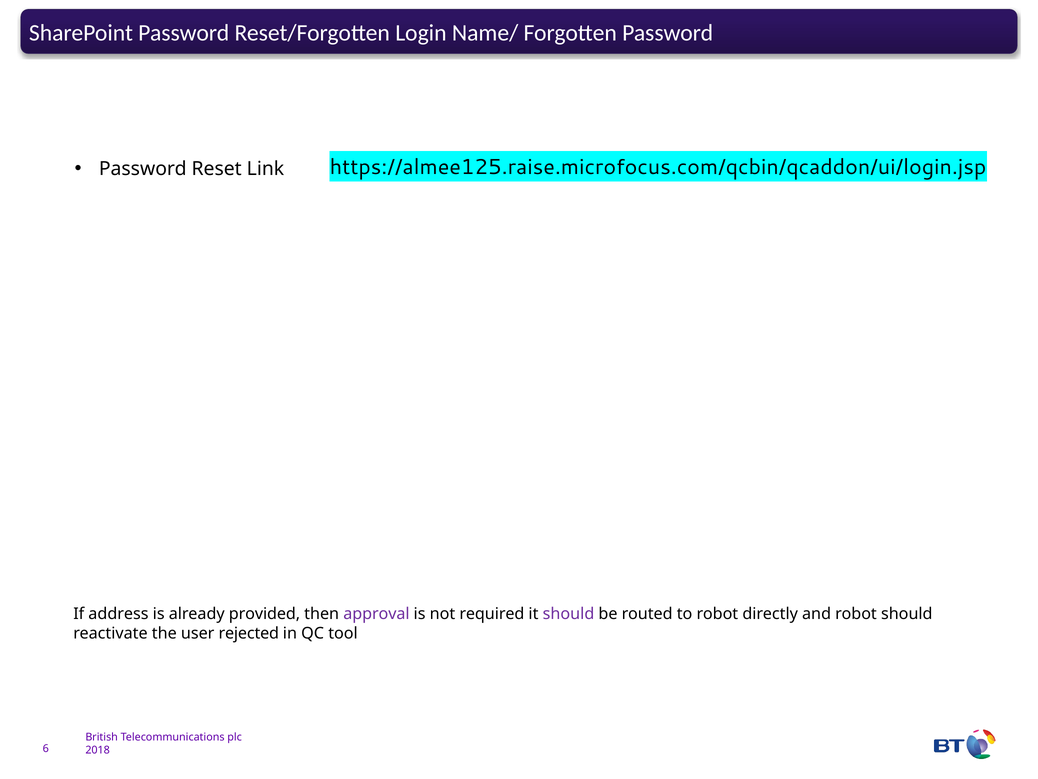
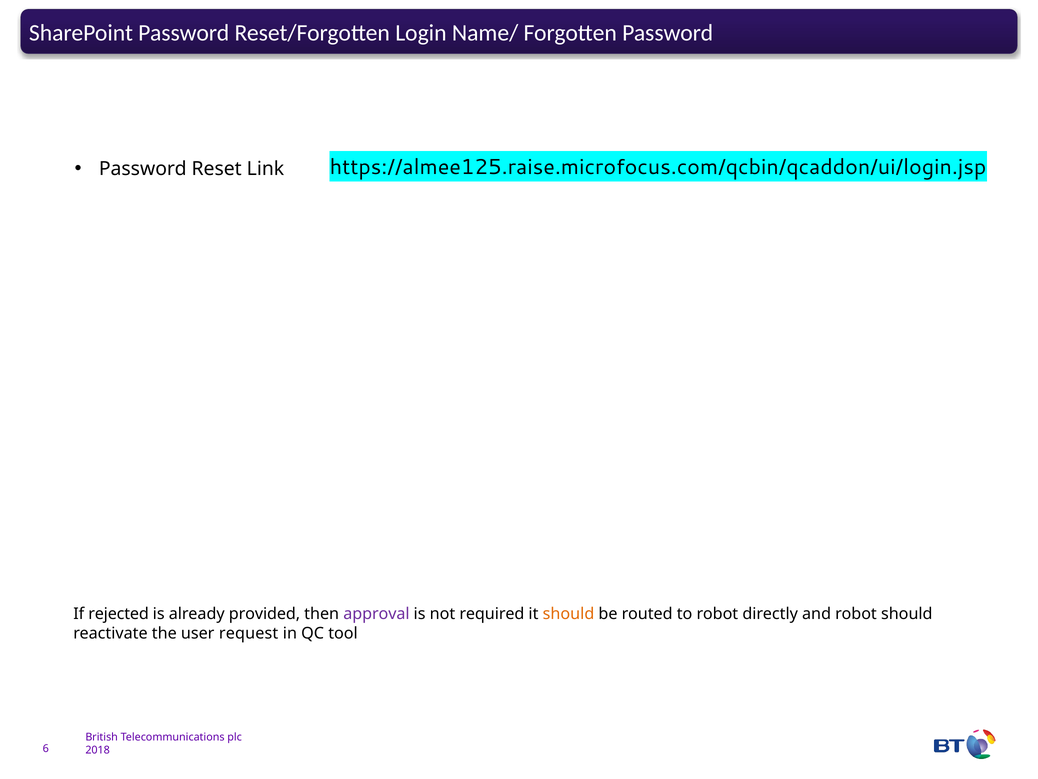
address: address -> rejected (119, 614)
should colour: purple -> orange (568, 614)
rejected: rejected -> request (249, 633)
